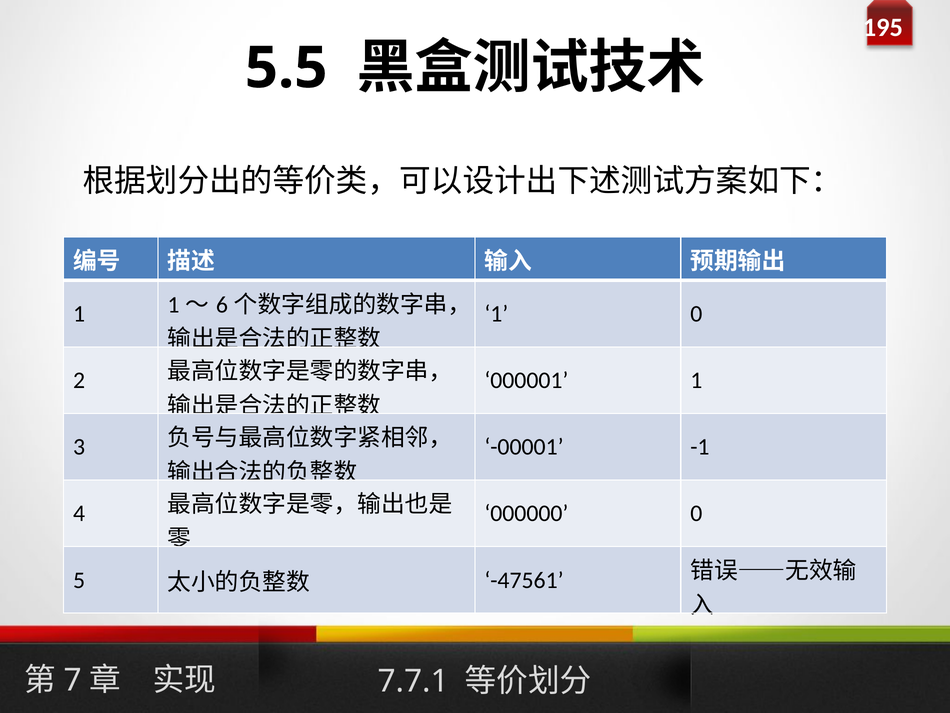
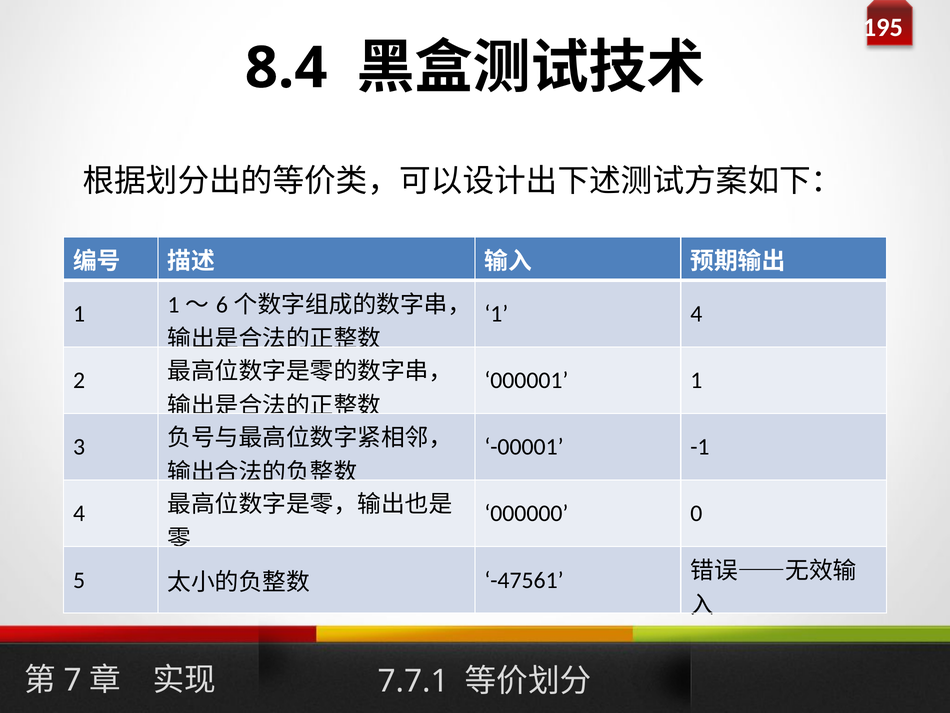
5.5: 5.5 -> 8.4 (286, 68)
1 0: 0 -> 4 (696, 314)
